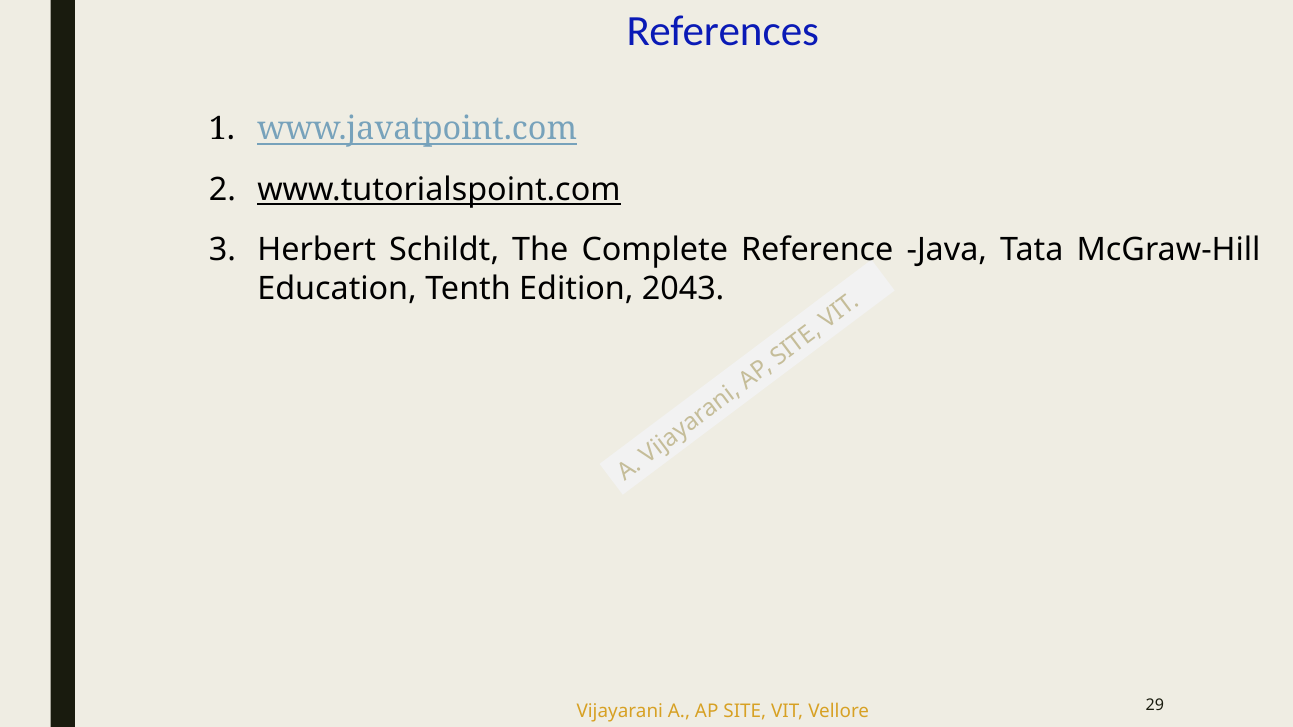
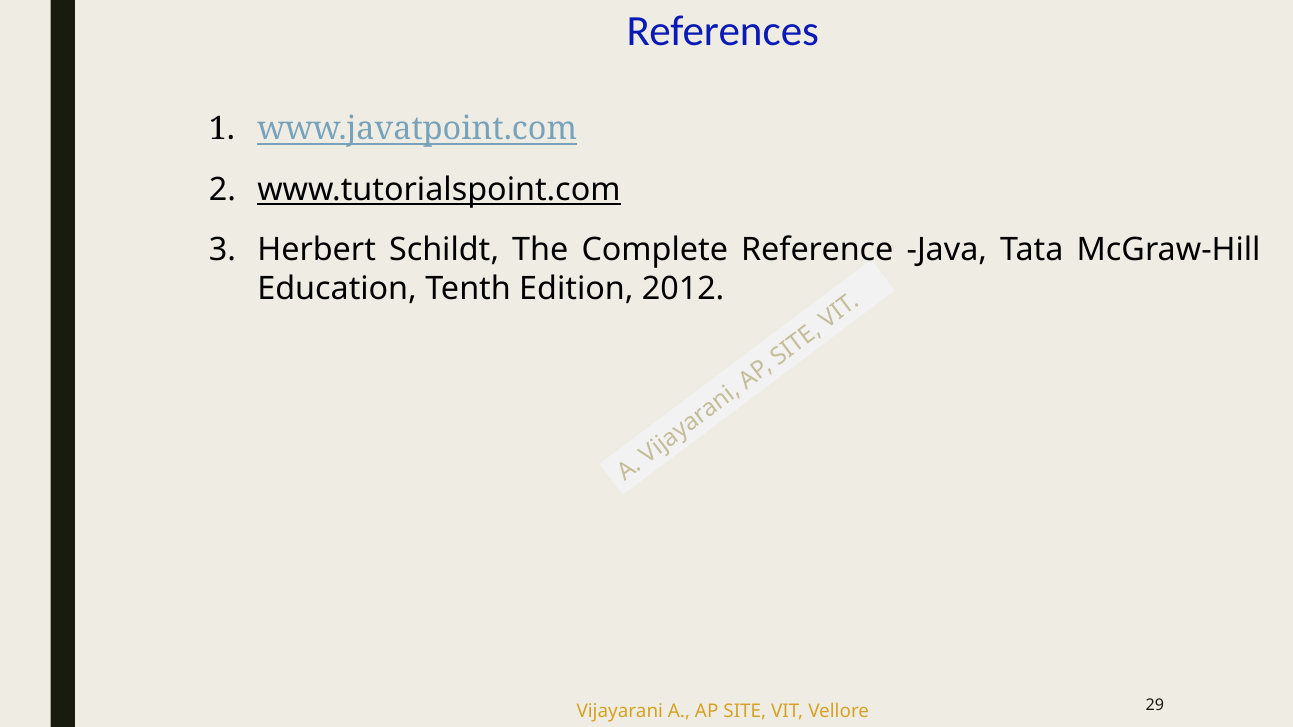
2043: 2043 -> 2012 (683, 289)
